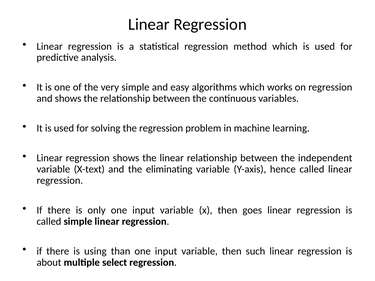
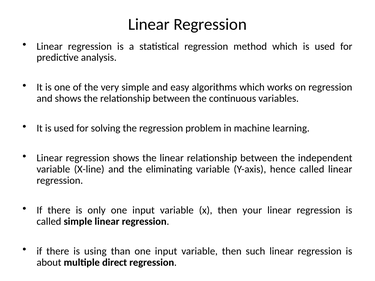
X-text: X-text -> X-line (89, 169)
goes: goes -> your (252, 210)
select: select -> direct (115, 263)
